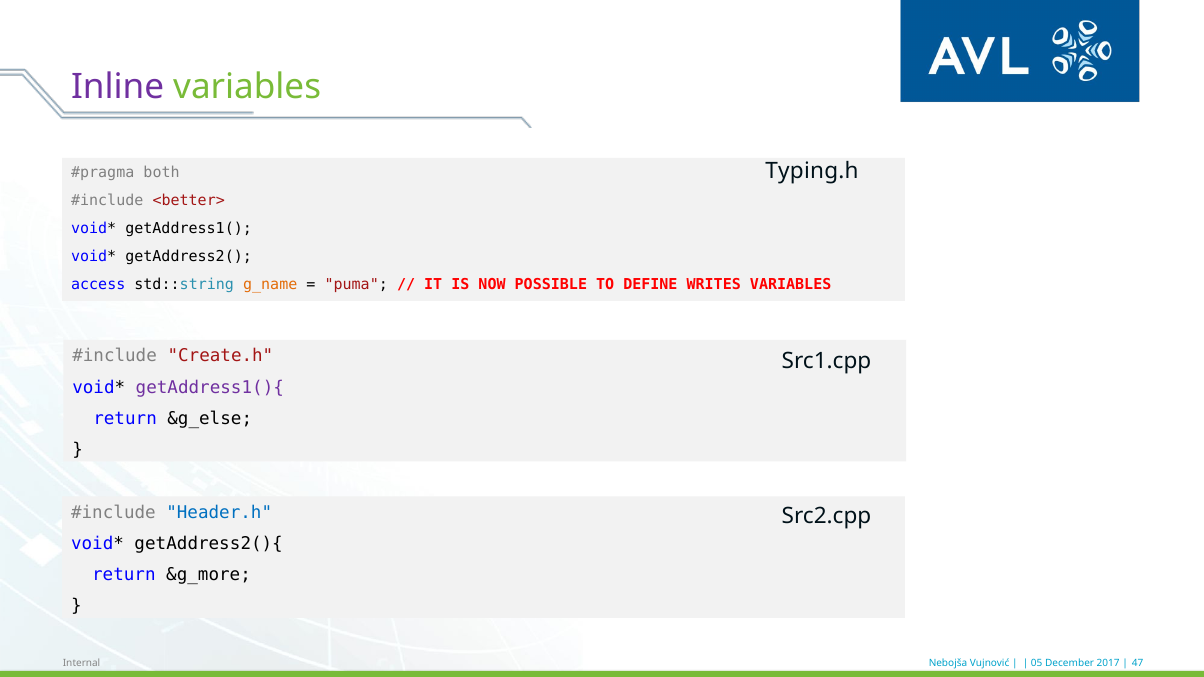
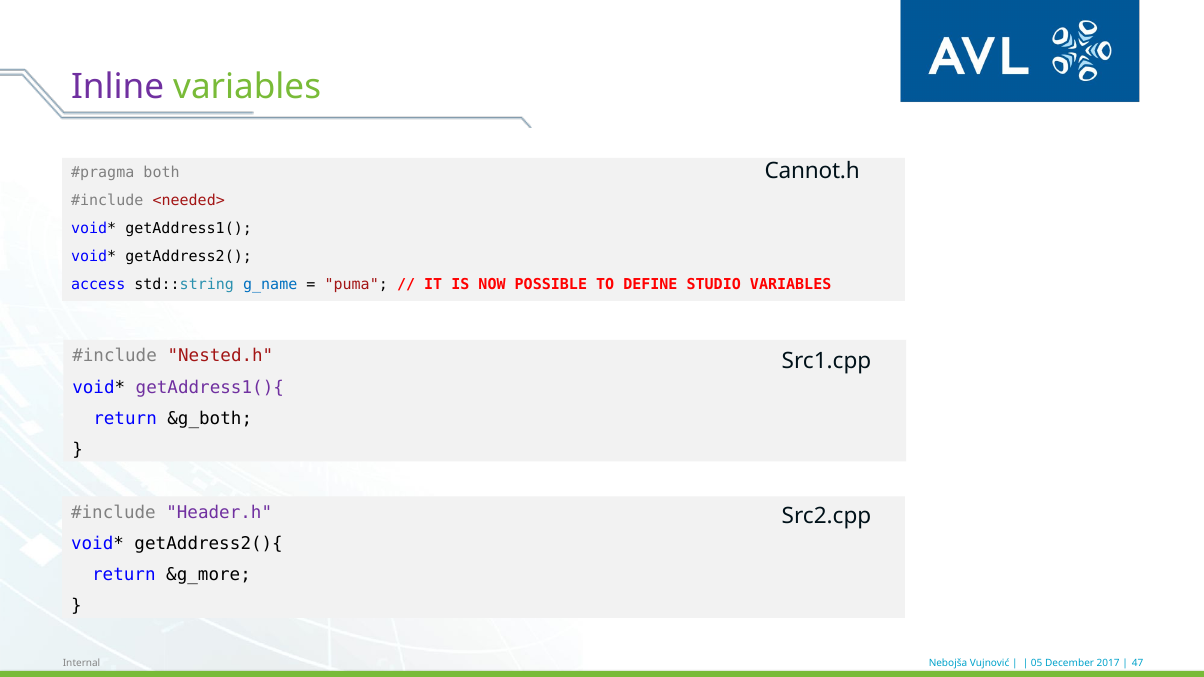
Typing.h: Typing.h -> Cannot.h (812, 171)
<better>: <better> -> <needed> (189, 201)
g_name colour: orange -> blue (270, 285)
WRITES: WRITES -> STUDIO (714, 285)
Create.h: Create.h -> Nested.h (220, 356)
&g_else: &g_else -> &g_both (210, 419)
Header.h colour: blue -> purple (219, 513)
